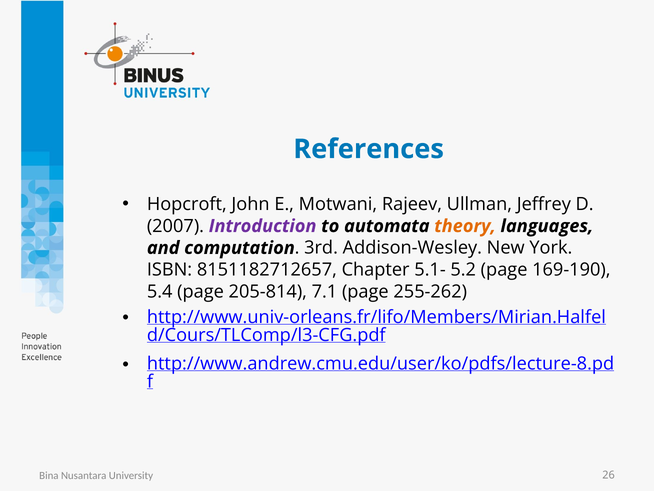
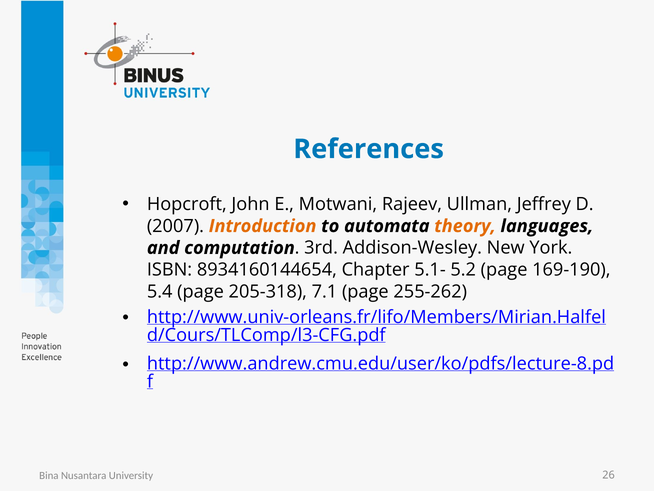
Introduction colour: purple -> orange (263, 226)
8151182712657: 8151182712657 -> 8934160144654 (267, 269)
205-814: 205-814 -> 205-318 (268, 291)
